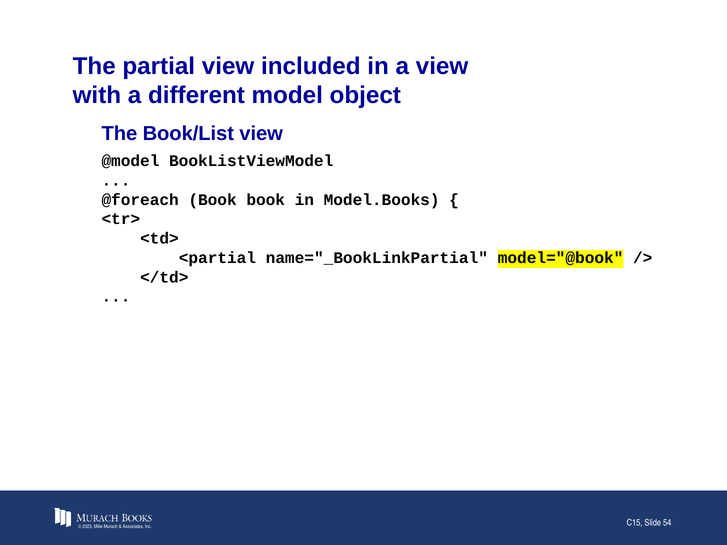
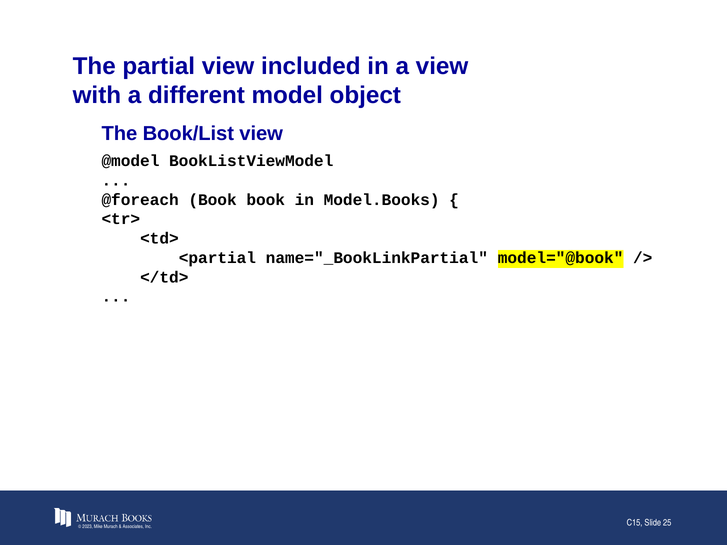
54: 54 -> 25 (667, 523)
